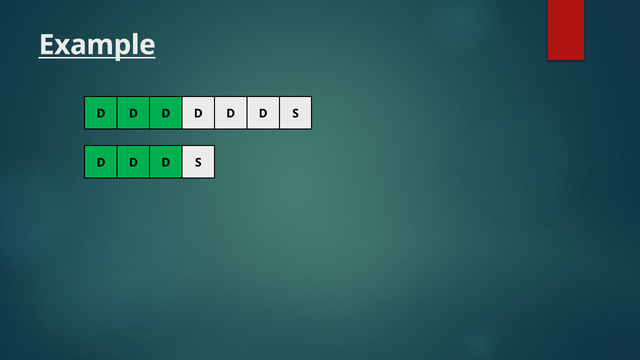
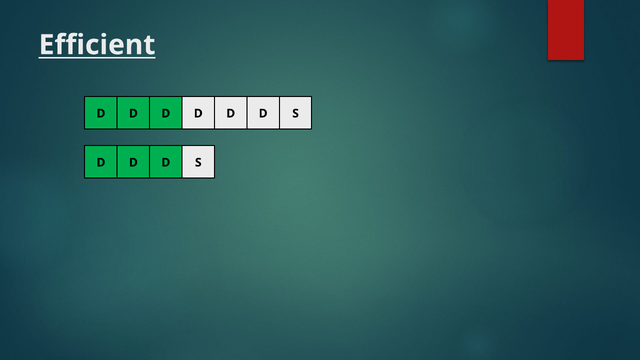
Example: Example -> Efficient (97, 45)
